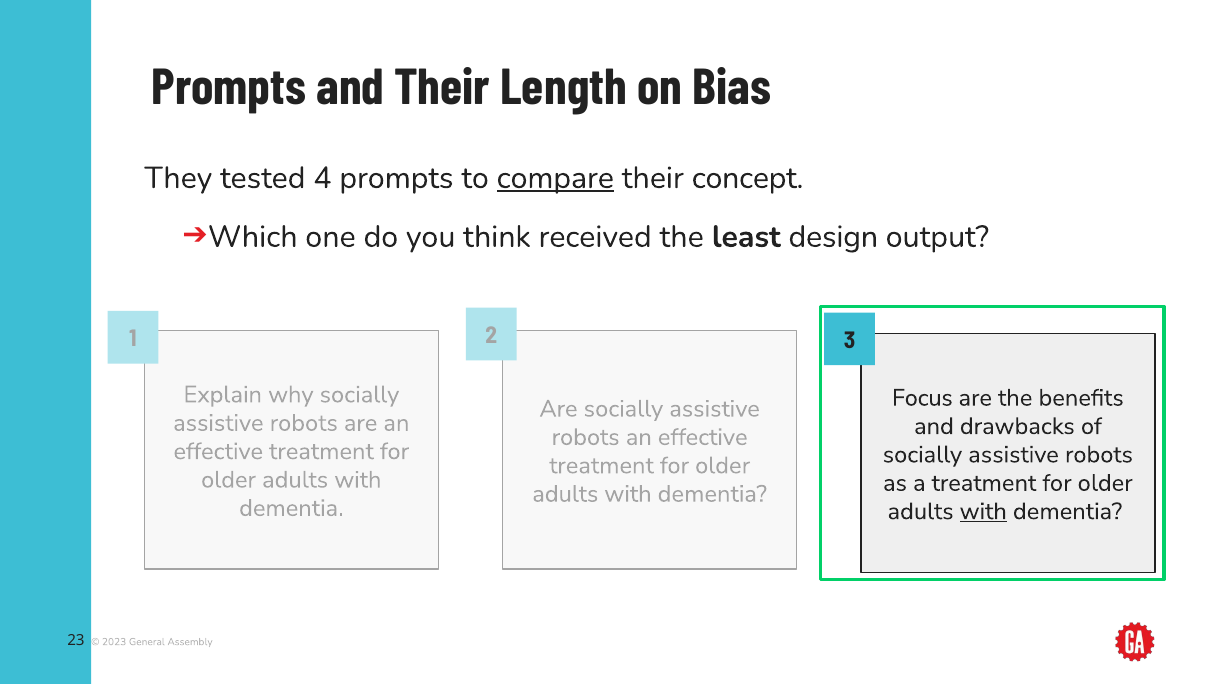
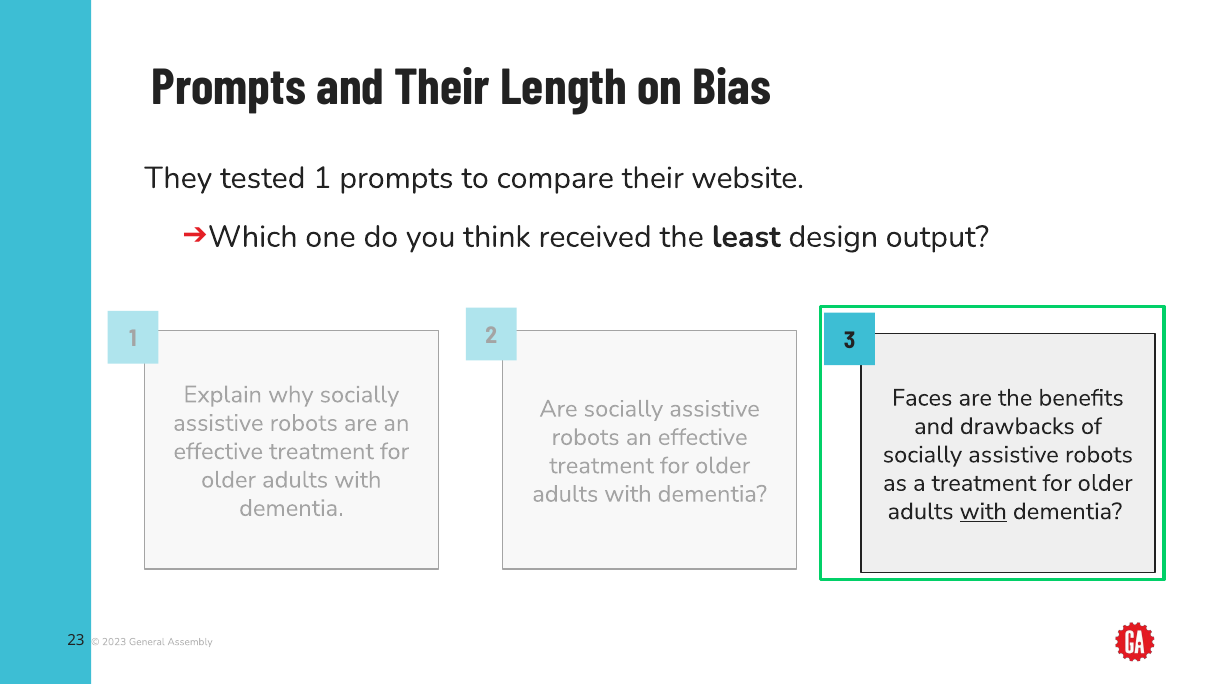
tested 4: 4 -> 1 (322, 178)
compare underline: present -> none (555, 178)
concept: concept -> website (748, 178)
Focus: Focus -> Faces (922, 398)
